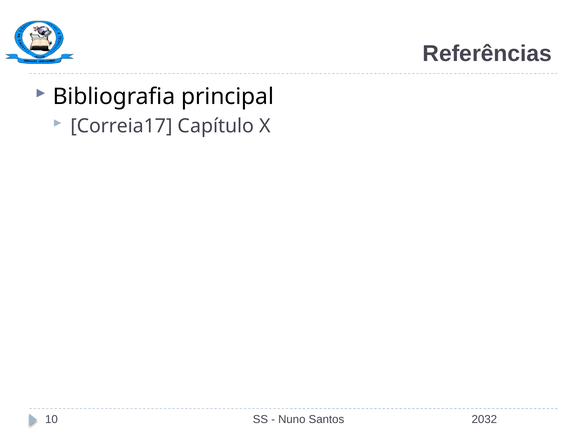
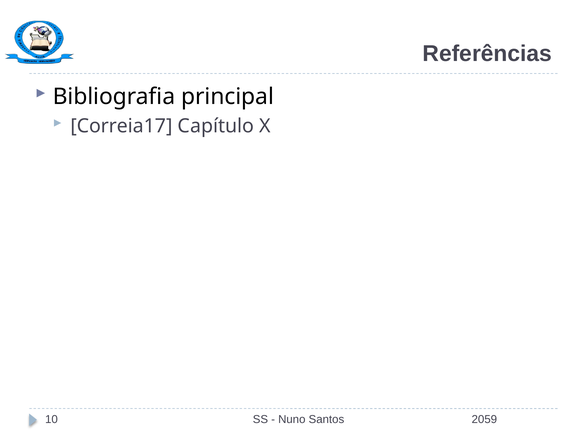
2032: 2032 -> 2059 (484, 419)
